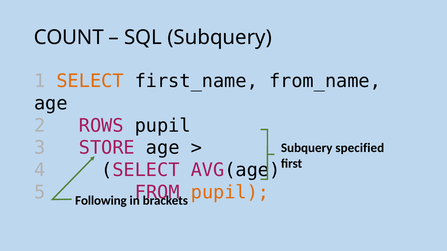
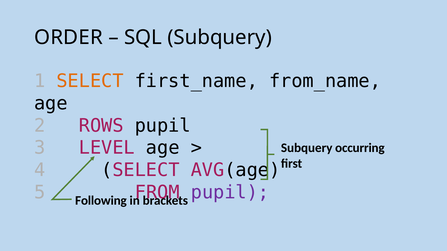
COUNT: COUNT -> ORDER (69, 38)
STORE: STORE -> LEVEL (107, 148)
specified: specified -> occurring (360, 148)
pupil colour: orange -> purple (230, 193)
